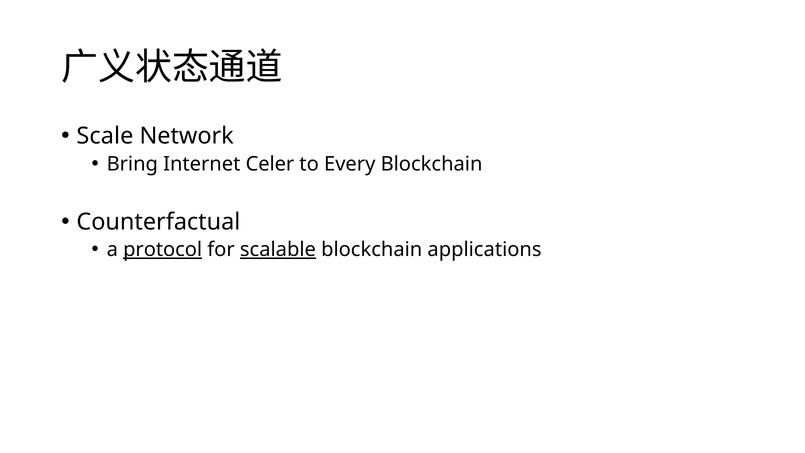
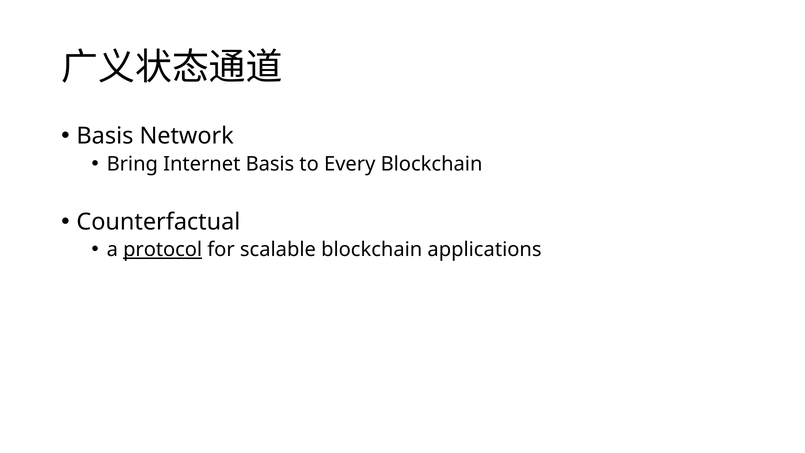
Scale: Scale -> Basis (105, 136)
Internet Celer: Celer -> Basis (270, 164)
scalable underline: present -> none (278, 249)
